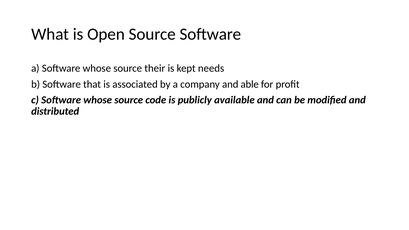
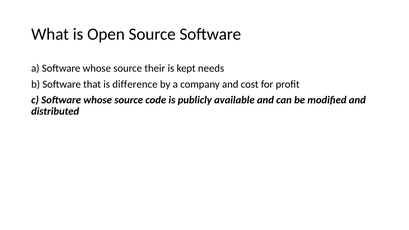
associated: associated -> difference (135, 84)
able: able -> cost (250, 84)
